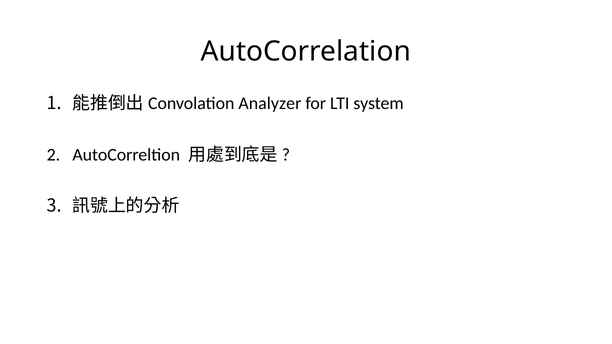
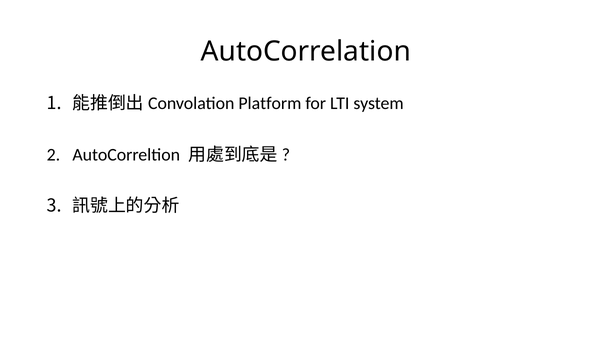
Analyzer: Analyzer -> Platform (270, 103)
